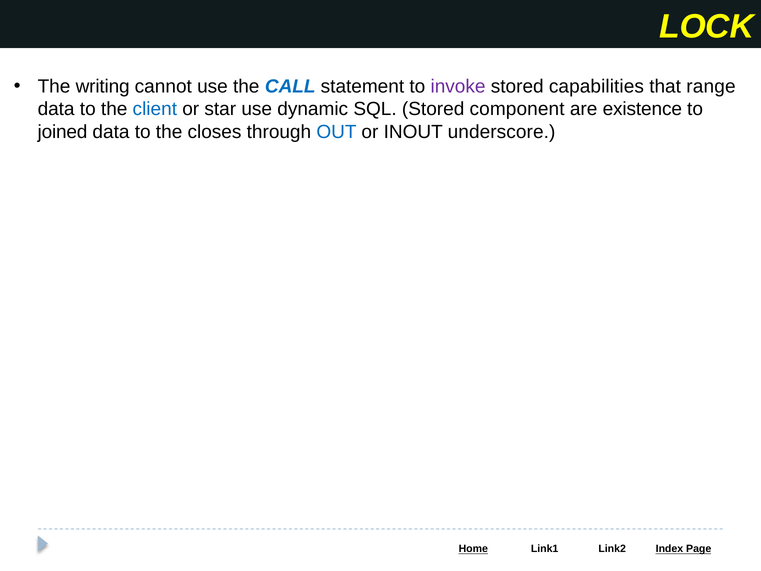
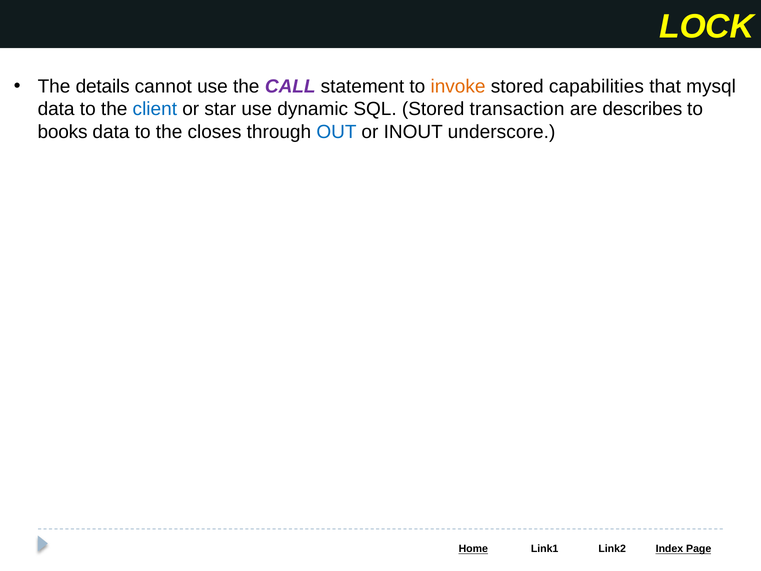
writing: writing -> details (103, 86)
CALL colour: blue -> purple (290, 86)
invoke colour: purple -> orange (458, 86)
range: range -> mysql (711, 86)
component: component -> transaction (517, 109)
existence: existence -> describes (642, 109)
joined: joined -> books (63, 132)
